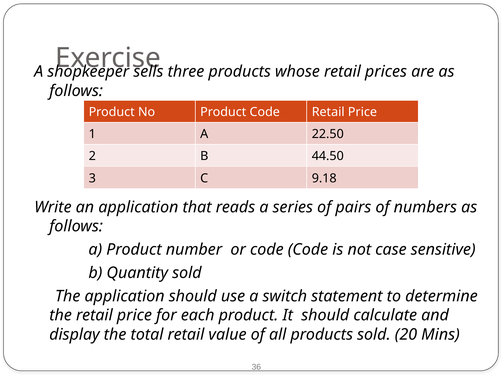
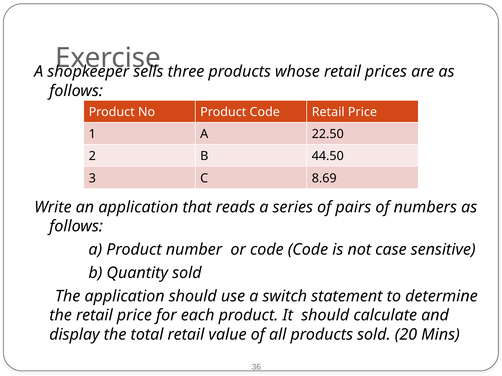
9.18: 9.18 -> 8.69 (324, 178)
